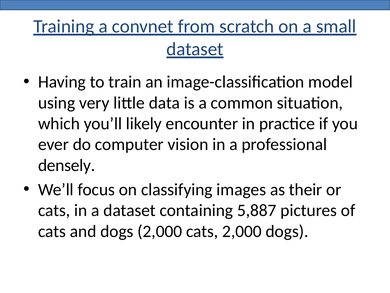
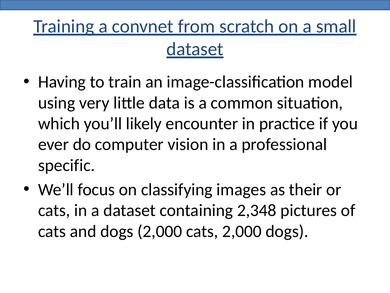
densely: densely -> specific (67, 165)
5,887: 5,887 -> 2,348 (257, 210)
